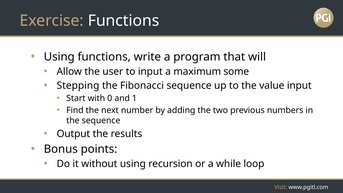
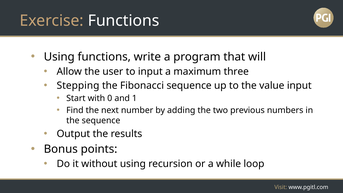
some: some -> three (236, 72)
